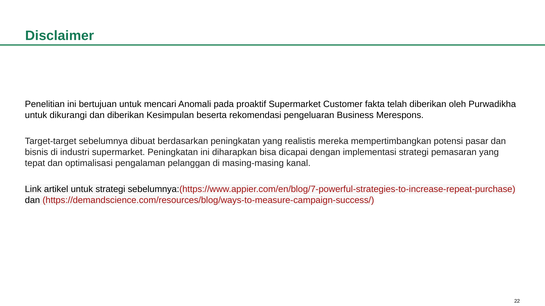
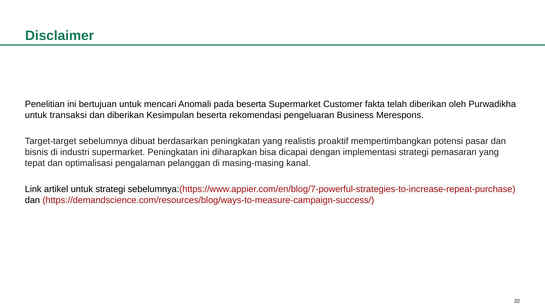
pada proaktif: proaktif -> beserta (251, 105)
dikurangi: dikurangi -> transaksi (68, 115)
mereka: mereka -> proaktif (333, 142)
